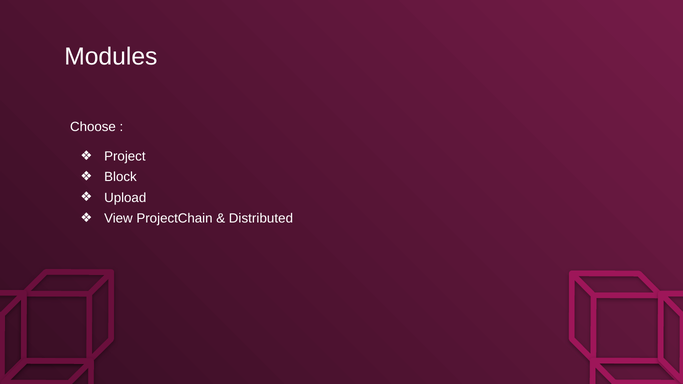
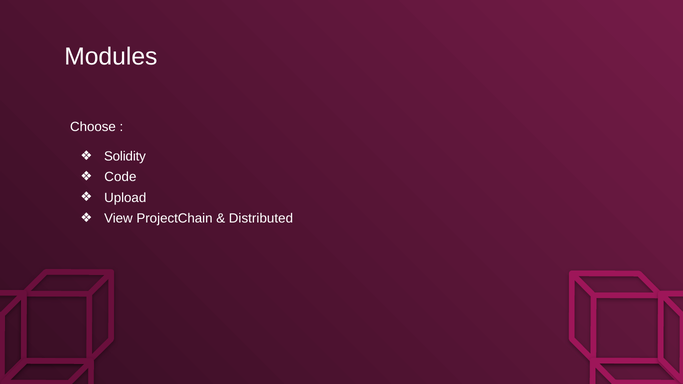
Project: Project -> Solidity (125, 156)
Block: Block -> Code (120, 177)
